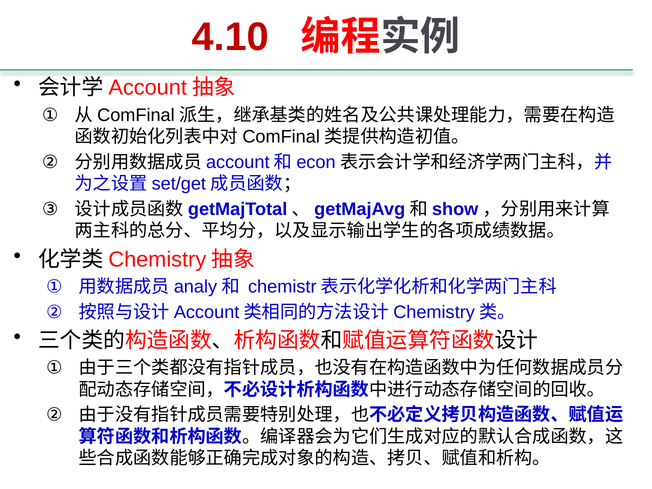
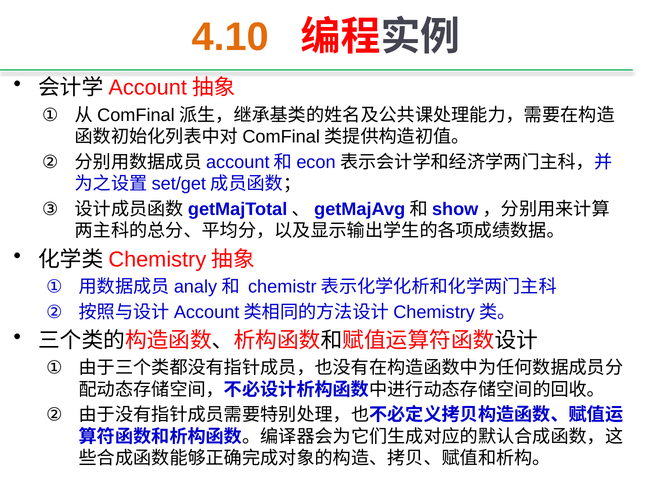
4.10 colour: red -> orange (230, 37)
